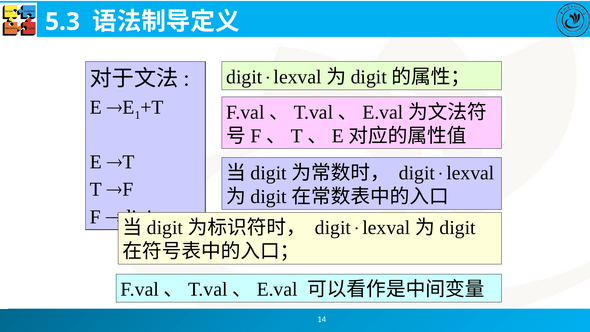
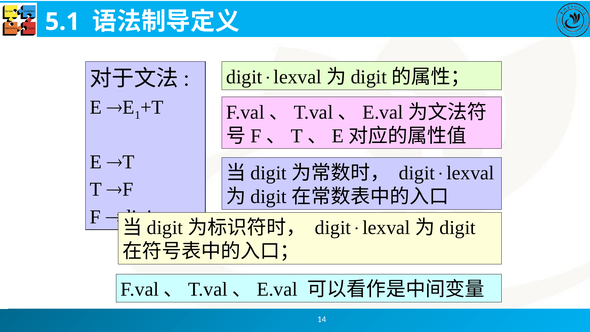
5.3: 5.3 -> 5.1 (62, 22)
